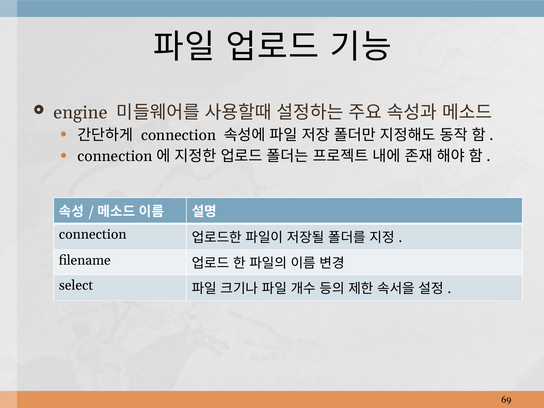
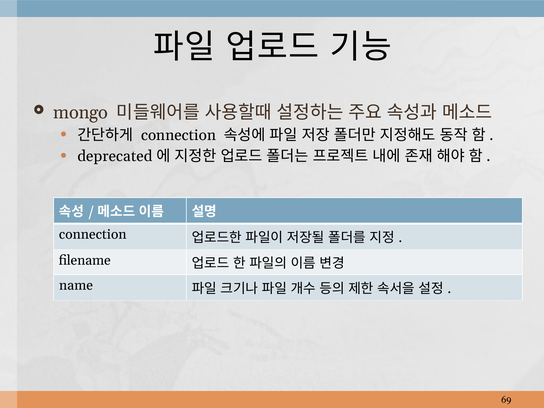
engine: engine -> mongo (81, 112)
connection: connection -> deprecated (115, 156)
select: select -> name (76, 285)
